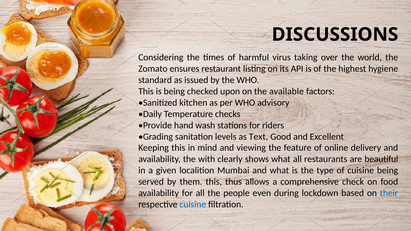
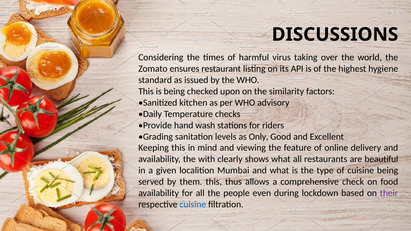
available: available -> similarity (287, 91)
Text: Text -> Only (259, 137)
their colour: blue -> purple (389, 193)
